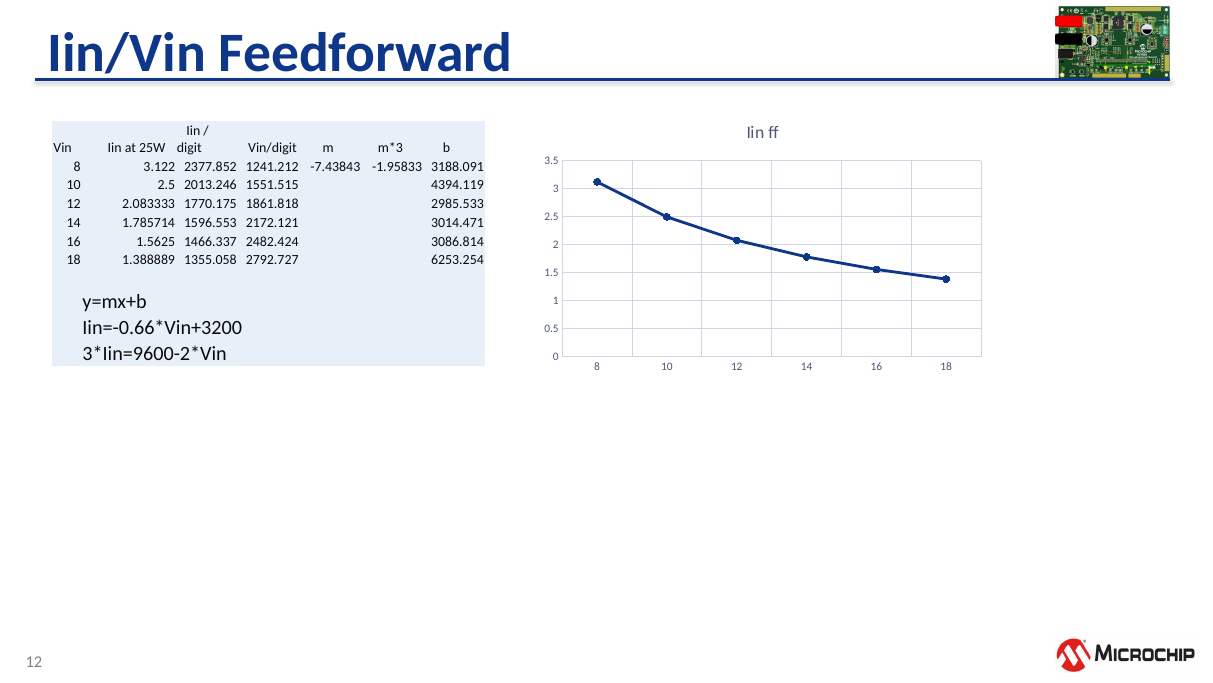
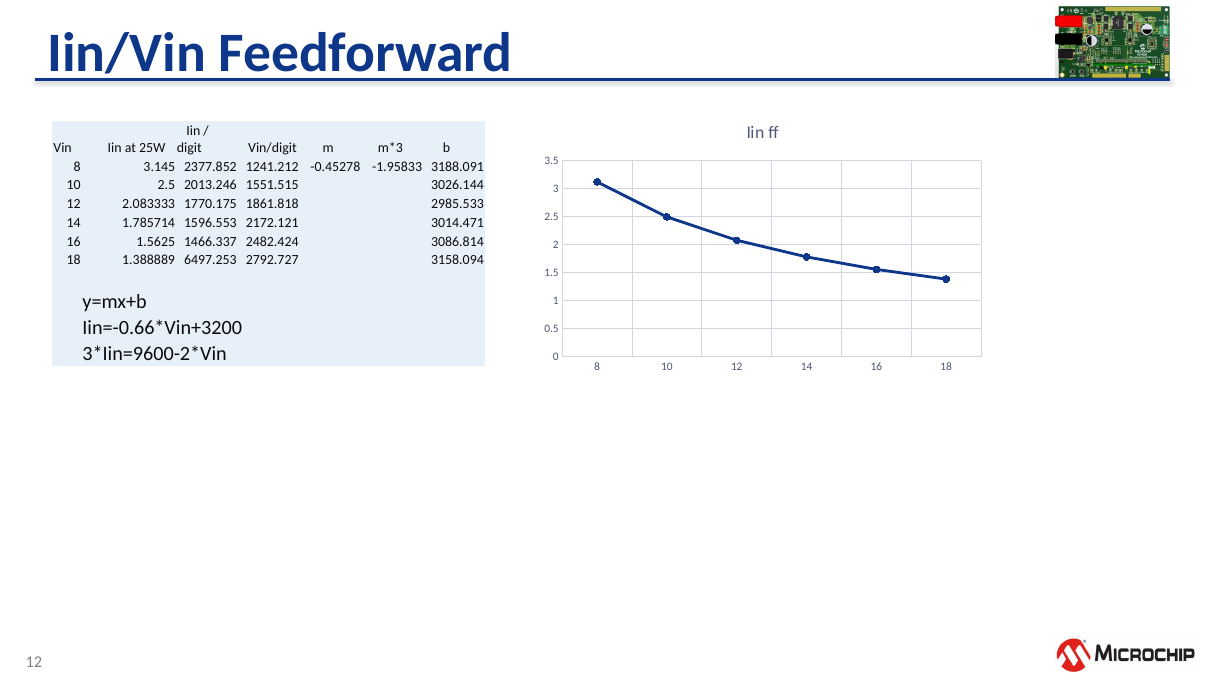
3.122: 3.122 -> 3.145 (159, 166)
-7.43843: -7.43843 -> -0.45278 (335, 166)
4394.119: 4394.119 -> 3026.144 (457, 185)
1355.058: 1355.058 -> 6497.253 (210, 260)
6253.254: 6253.254 -> 3158.094 (457, 260)
